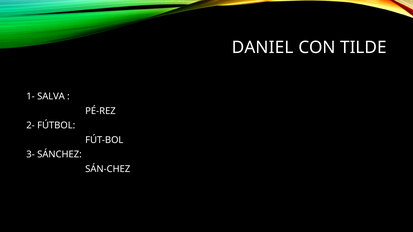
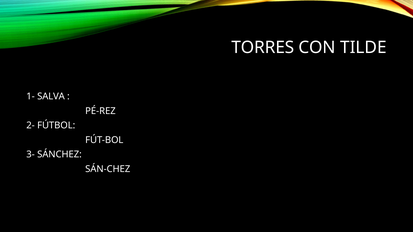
DANIEL: DANIEL -> TORRES (263, 48)
